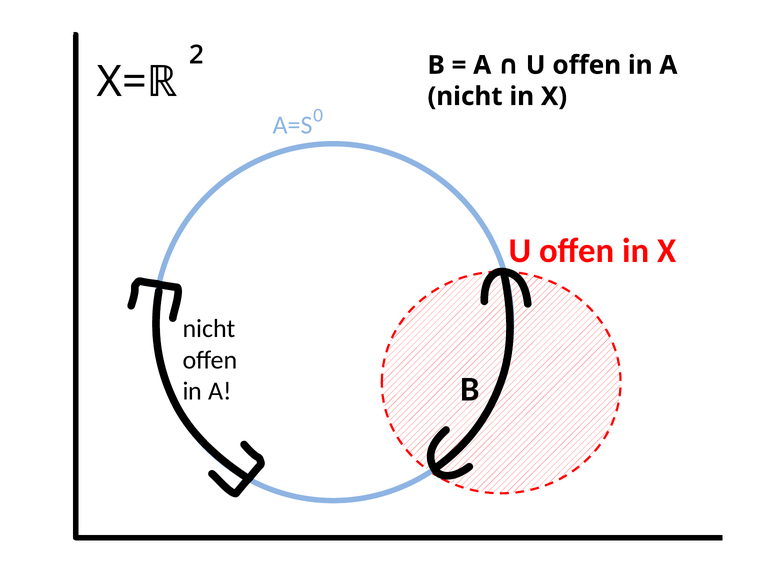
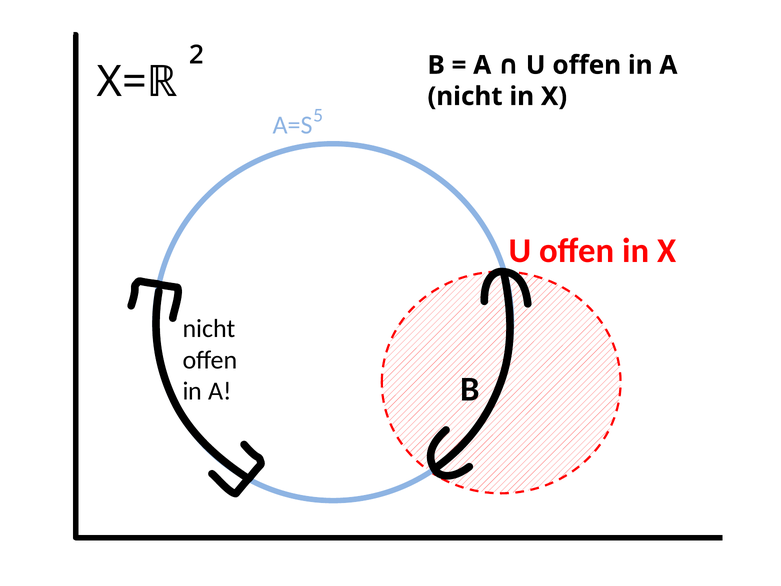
0: 0 -> 5 (318, 115)
